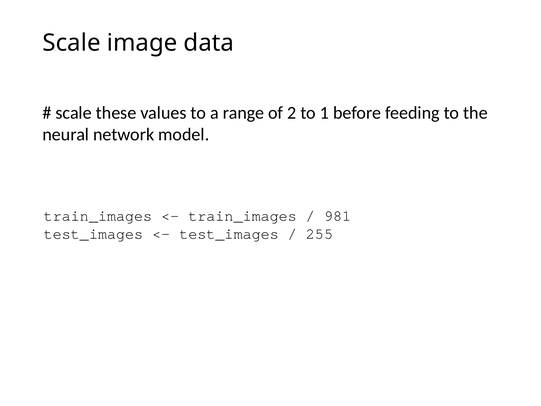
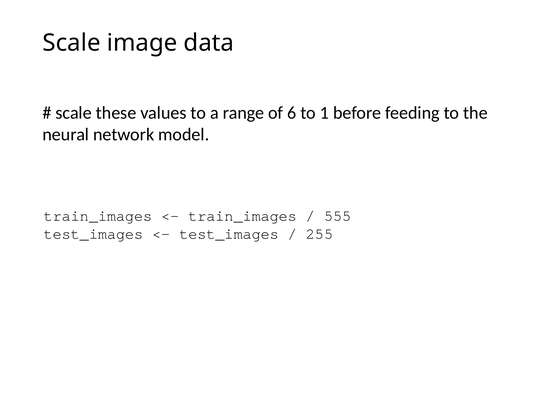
2: 2 -> 6 (292, 113)
981: 981 -> 555 (338, 216)
